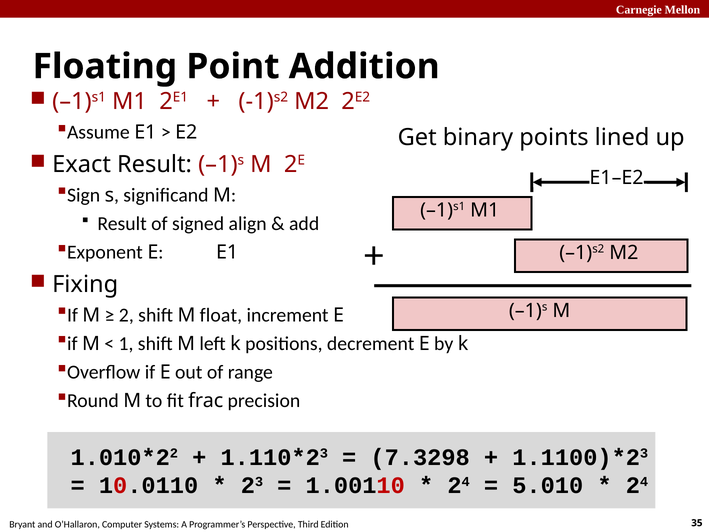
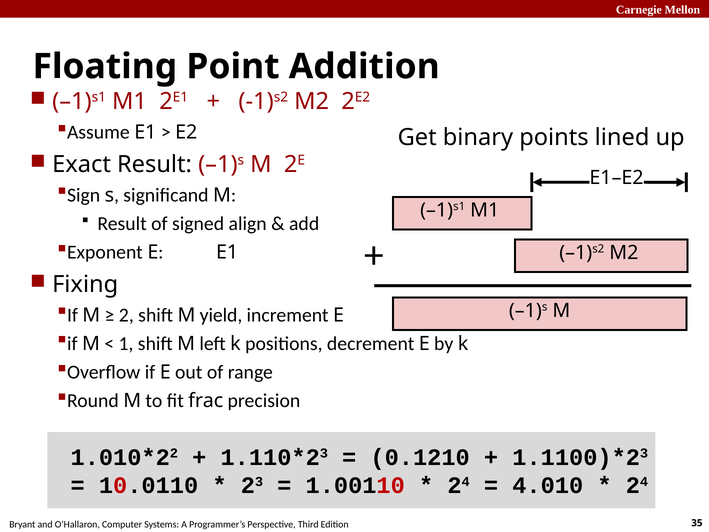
float: float -> yield (221, 315)
7.3298: 7.3298 -> 0.1210 (420, 457)
5.010: 5.010 -> 4.010 (548, 485)
